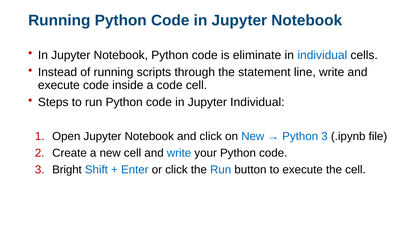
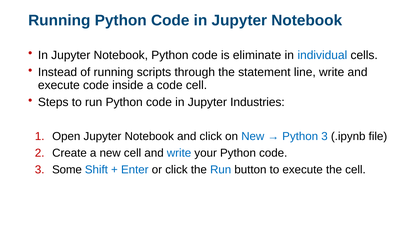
Jupyter Individual: Individual -> Industries (257, 103)
Bright: Bright -> Some (67, 170)
